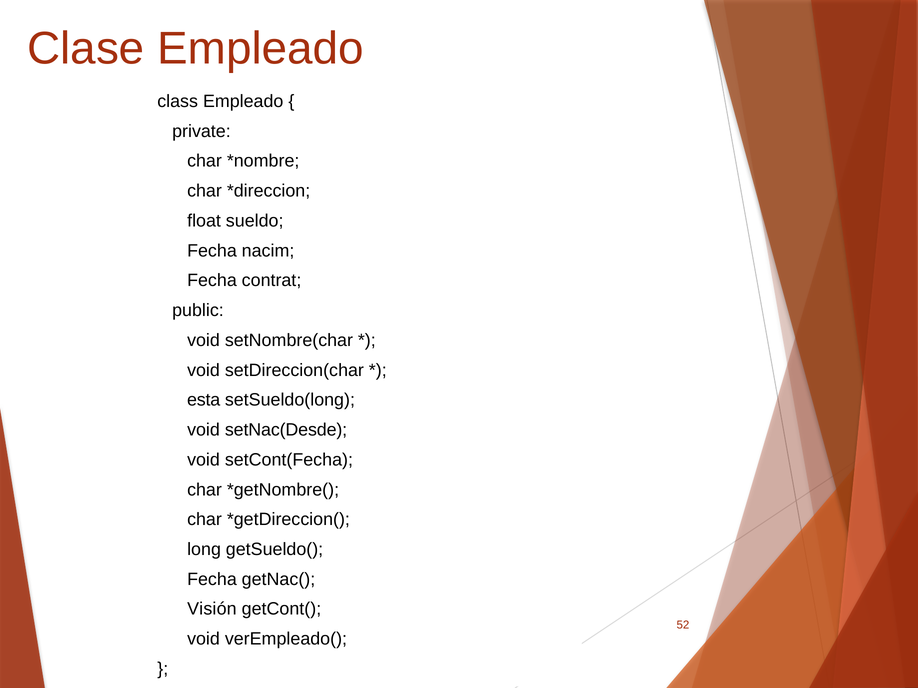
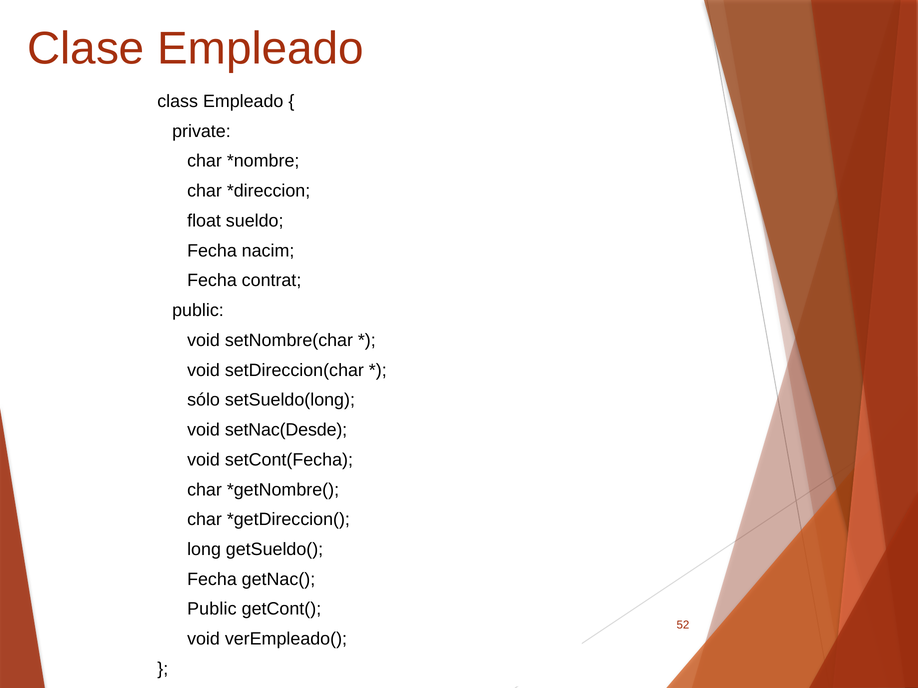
esta: esta -> sólo (204, 400)
Visión: Visión -> Public (212, 610)
